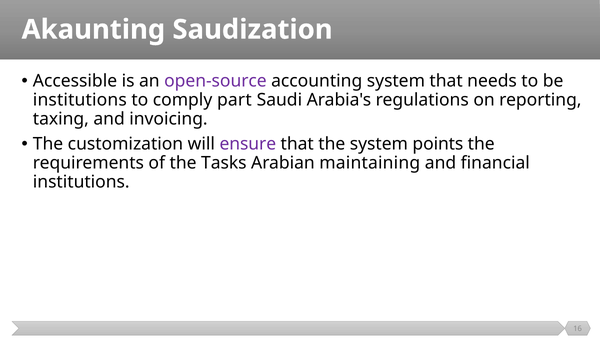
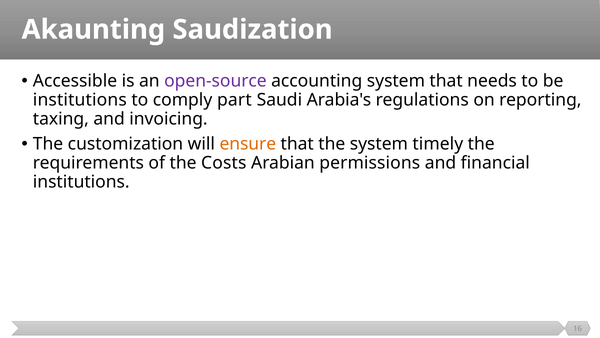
ensure colour: purple -> orange (248, 144)
points: points -> timely (438, 144)
Tasks: Tasks -> Costs (224, 163)
maintaining: maintaining -> permissions (370, 163)
